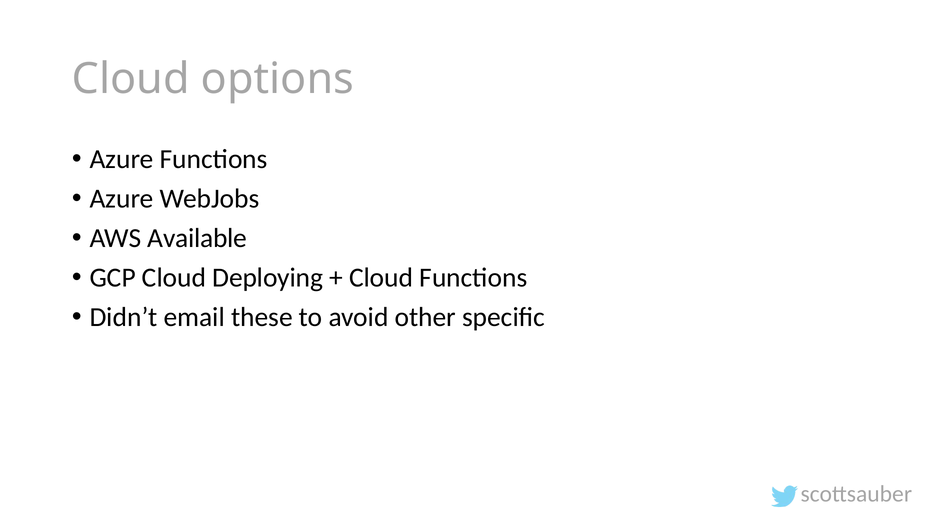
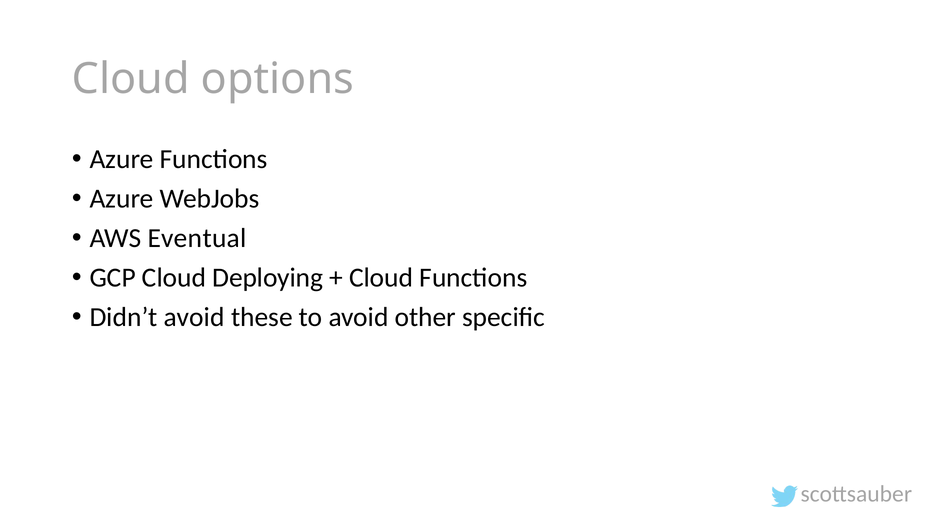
Available: Available -> Eventual (197, 238)
Didn’t email: email -> avoid (194, 317)
